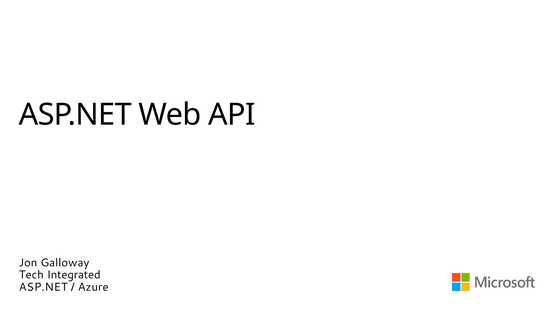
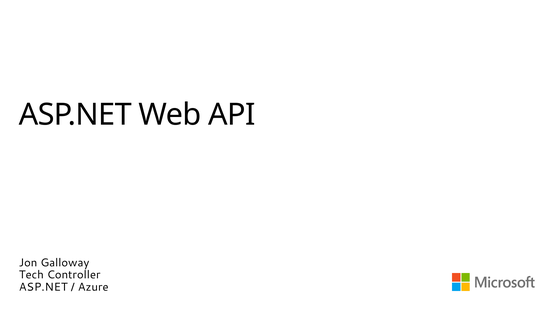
Integrated: Integrated -> Controller (74, 275)
